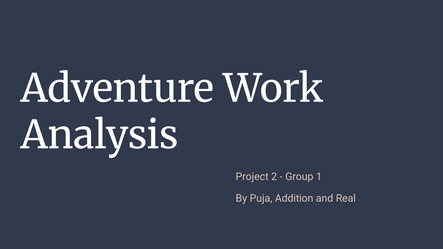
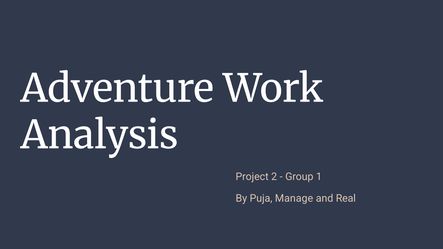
Addition: Addition -> Manage (294, 198)
